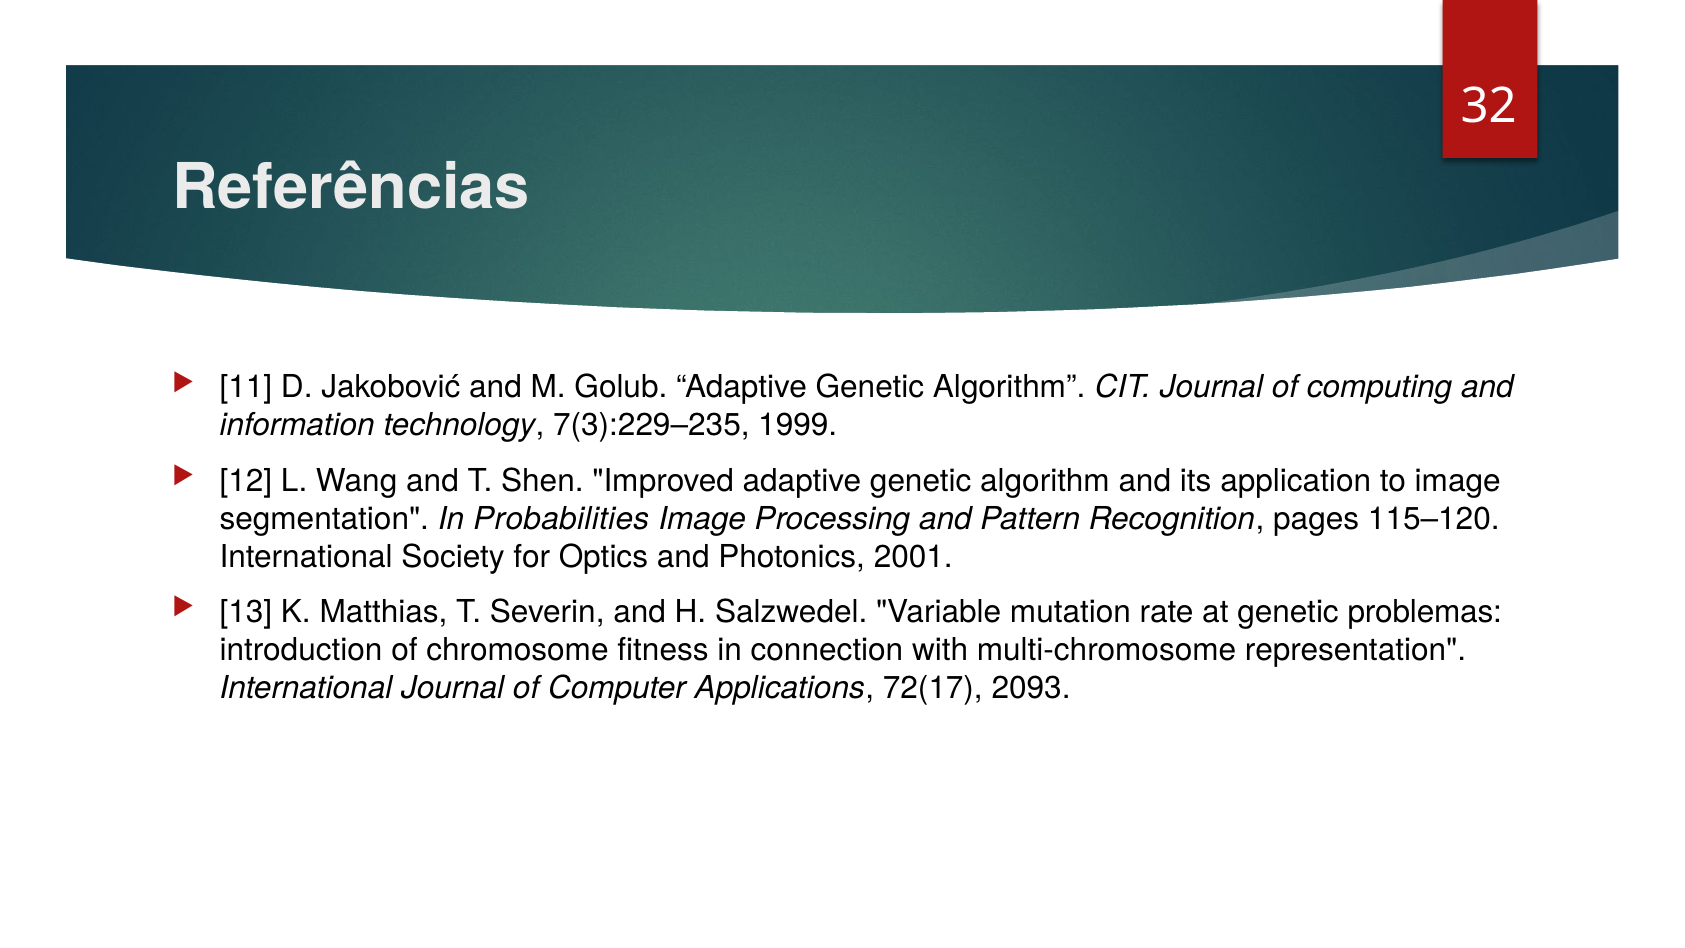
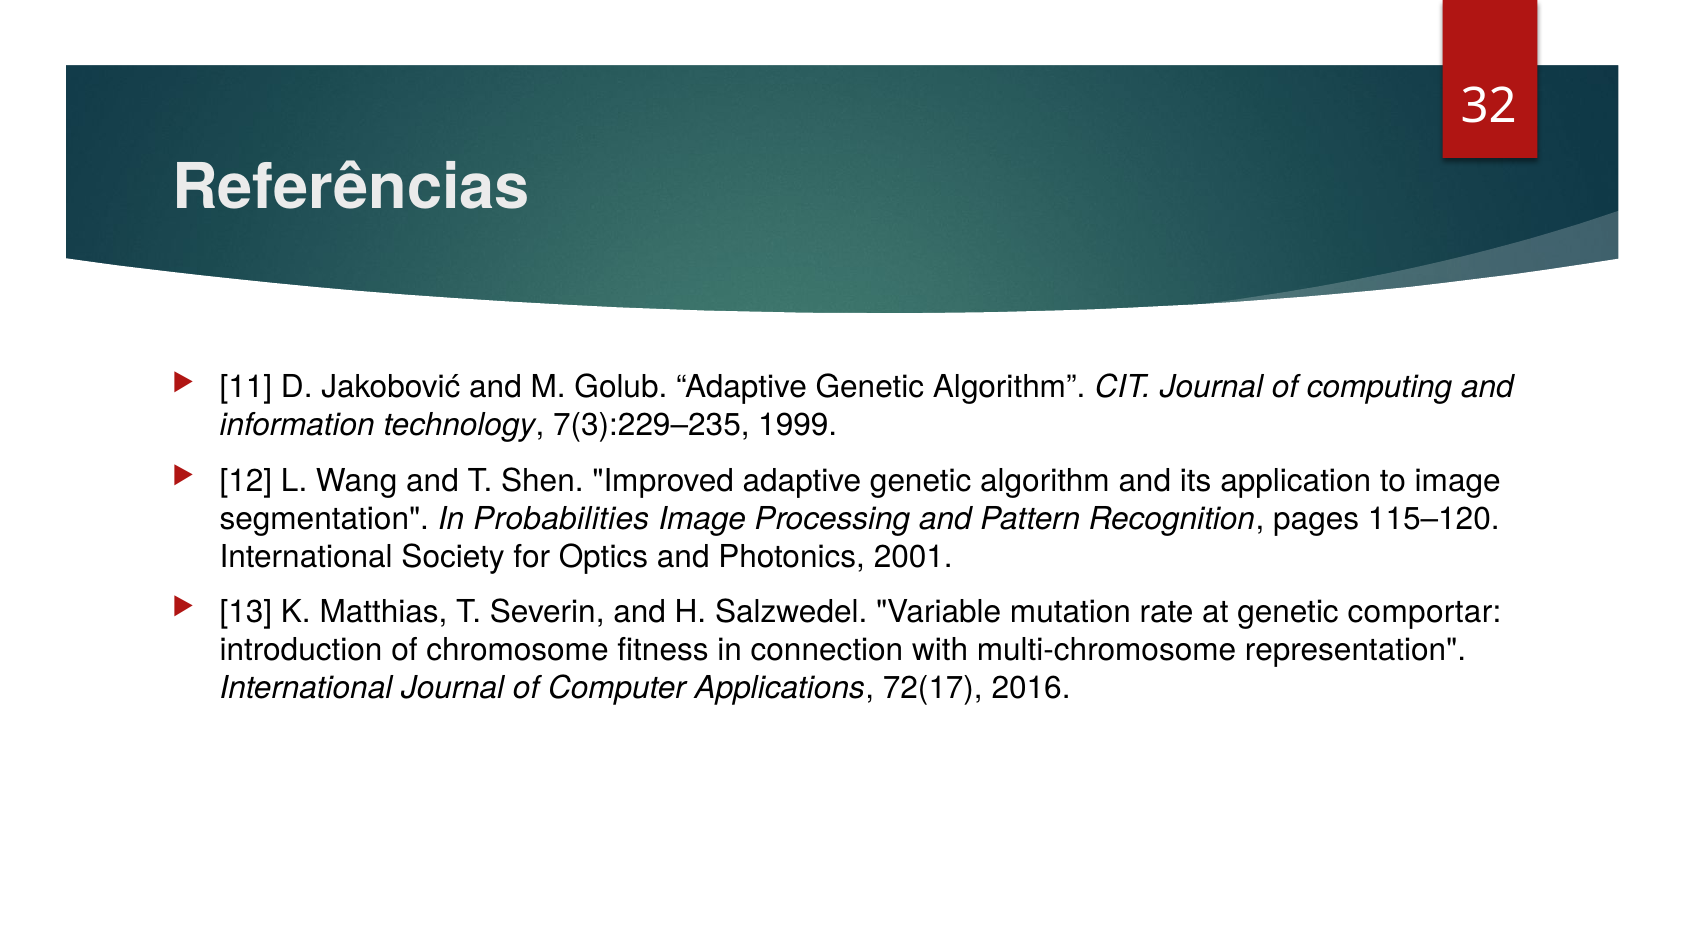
problemas: problemas -> comportar (1424, 612)
2093: 2093 -> 2016 (1031, 688)
